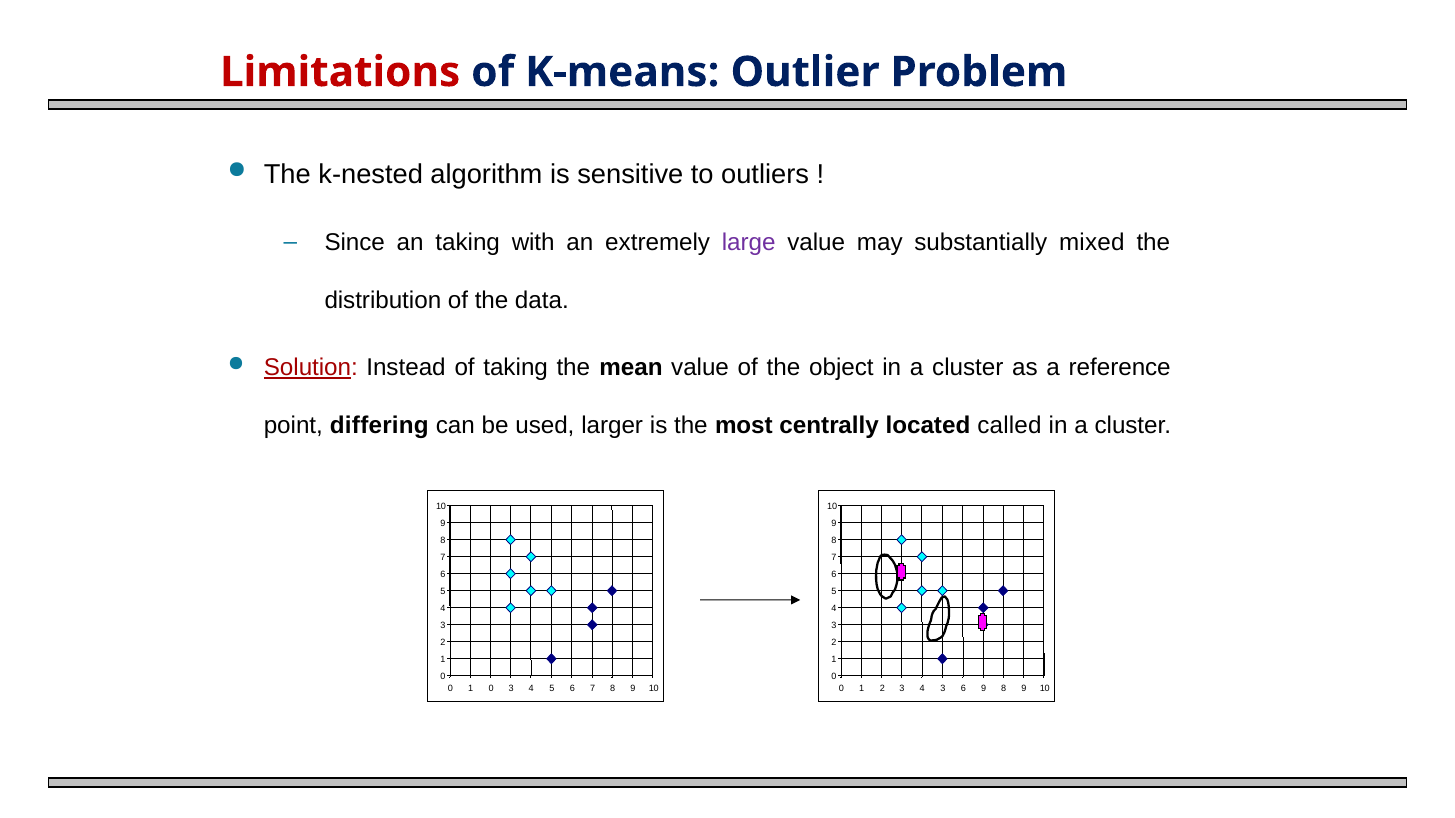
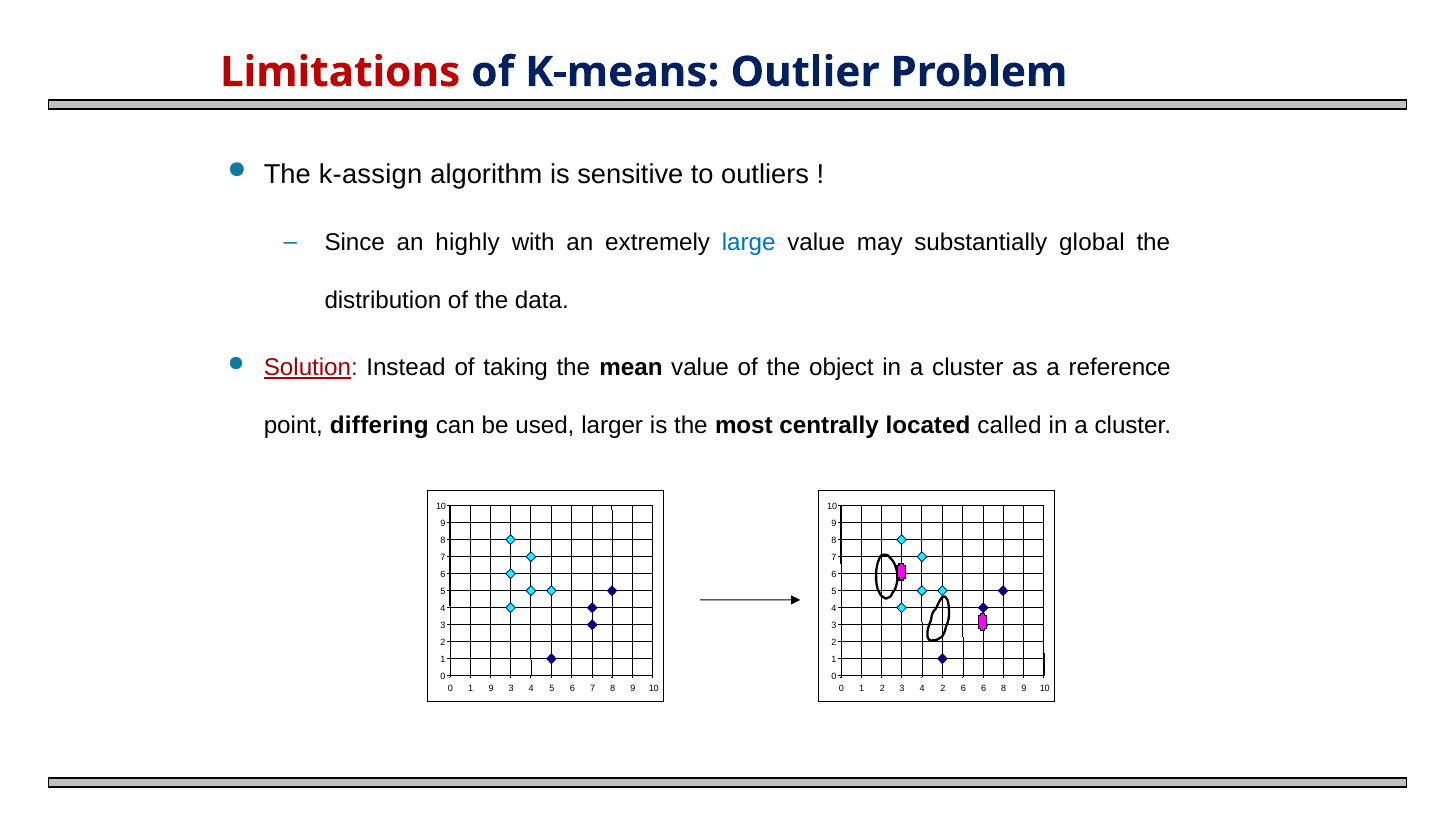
k-nested: k-nested -> k-assign (371, 175)
an taking: taking -> highly (468, 243)
large colour: purple -> blue (749, 243)
mixed: mixed -> global (1092, 243)
1 0: 0 -> 9 (491, 689)
4 3: 3 -> 2 (943, 689)
6 9: 9 -> 6 (984, 689)
